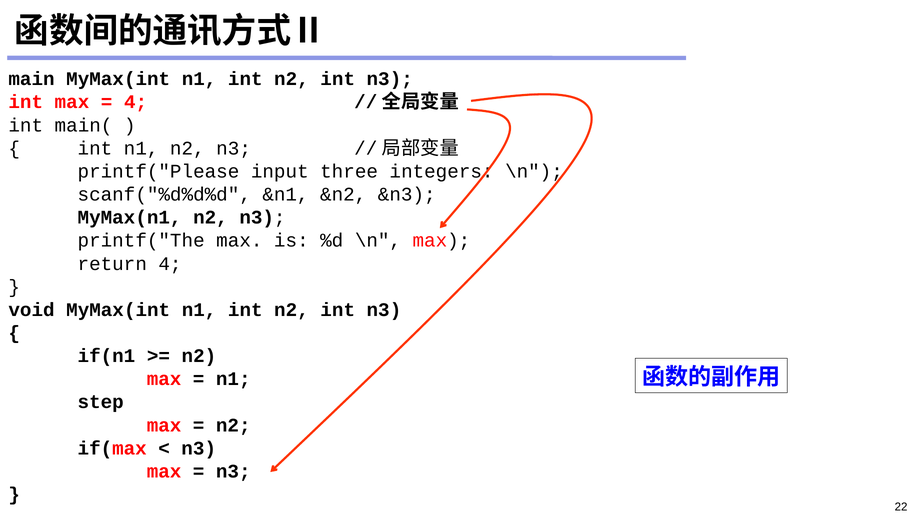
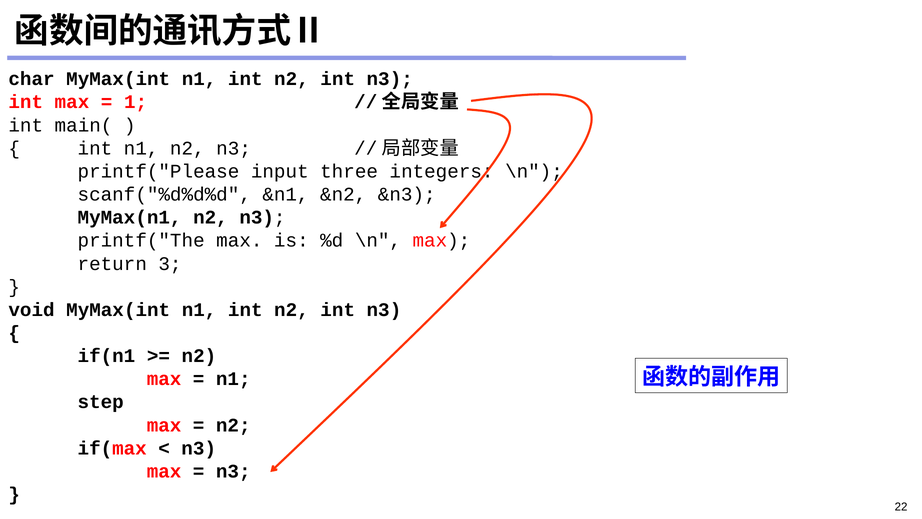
main: main -> char (32, 79)
4: 4 -> 1 (136, 102)
return 4: 4 -> 3 (170, 264)
